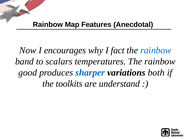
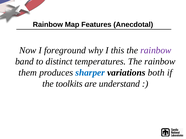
encourages: encourages -> foreground (65, 51)
fact: fact -> this (118, 51)
rainbow colour: blue -> purple (156, 51)
scalars: scalars -> distinct (59, 62)
good: good -> them (28, 73)
